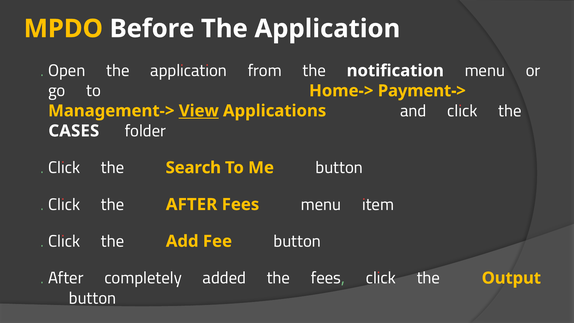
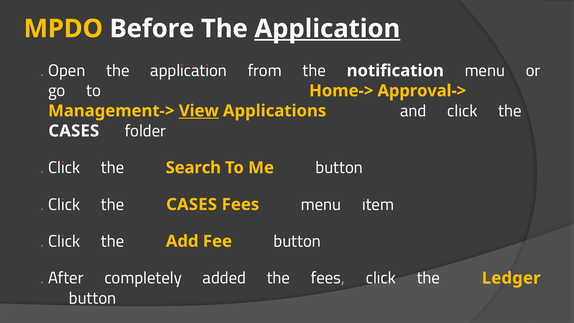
Application underline: none -> present (327, 29)
Payment->: Payment-> -> Approval-> (422, 91)
AFTER: AFTER -> CASES (192, 204)
Output: Output -> Ledger (511, 278)
